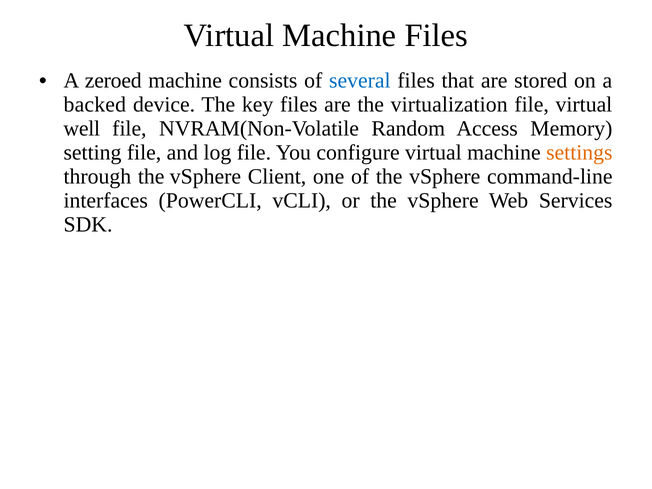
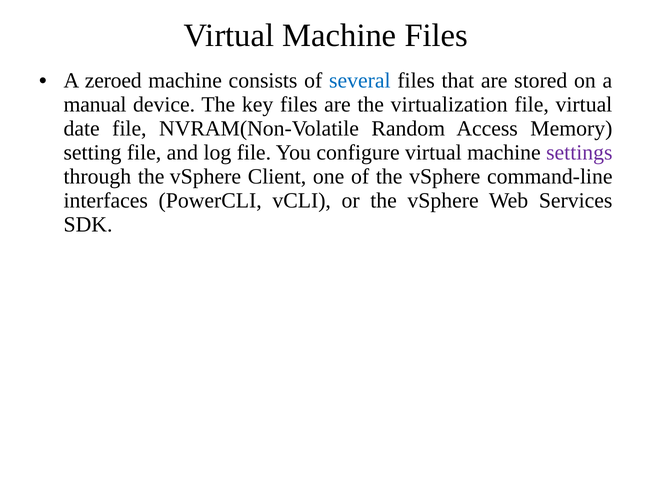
backed: backed -> manual (95, 105)
well: well -> date (82, 129)
settings colour: orange -> purple (579, 153)
